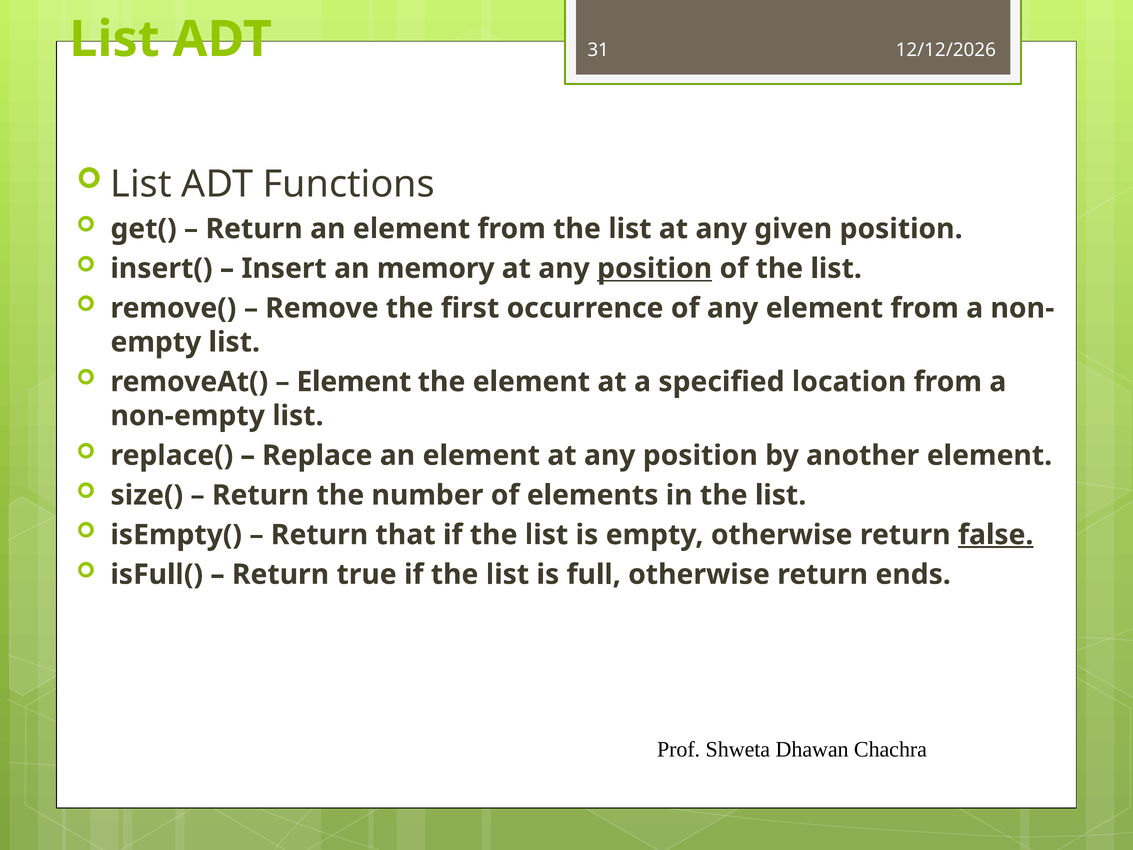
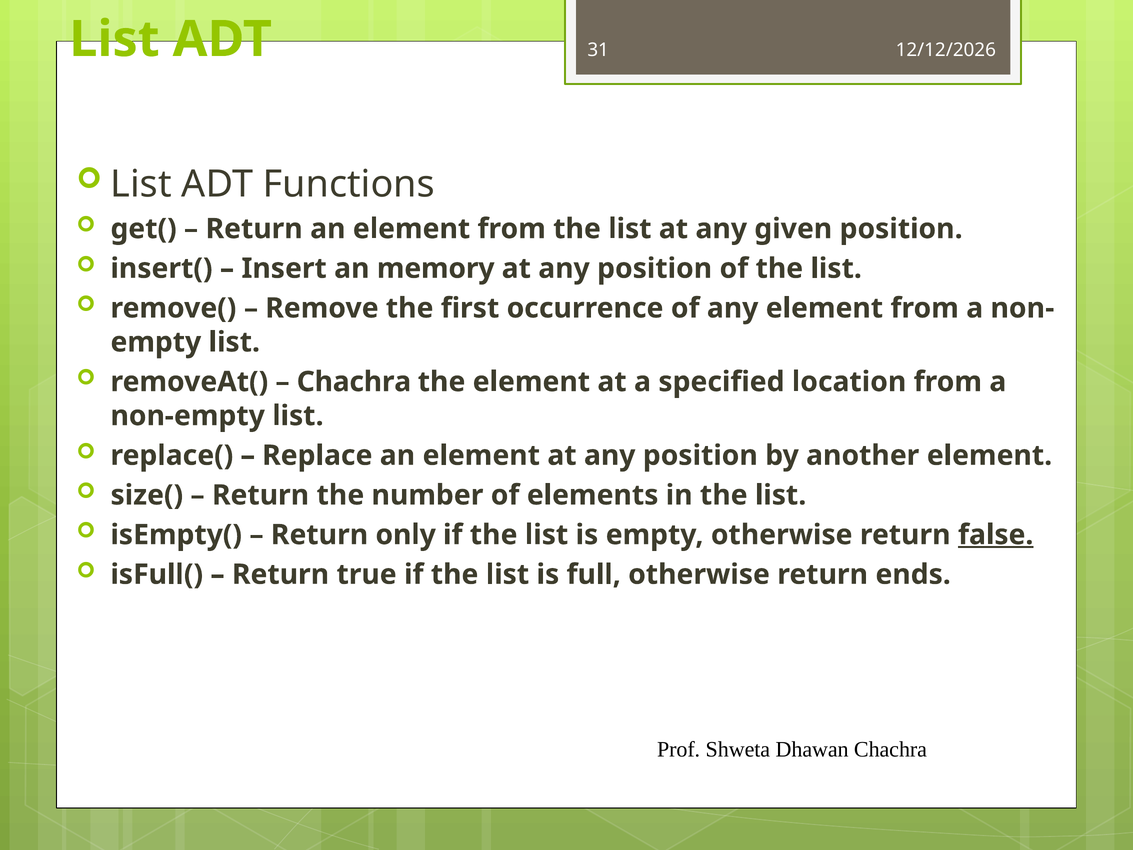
position underline: present -> none (655, 268)
Element: Element -> Chachra (354, 382)
that: that -> only (406, 535)
